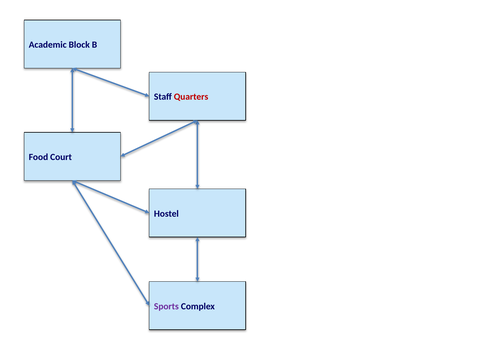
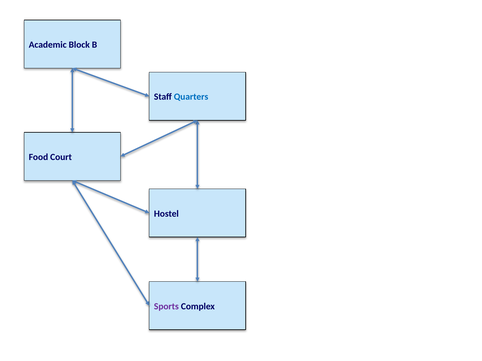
Quarters colour: red -> blue (191, 97)
